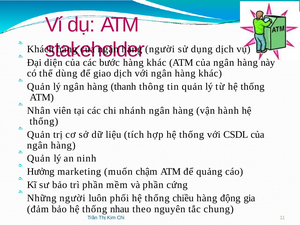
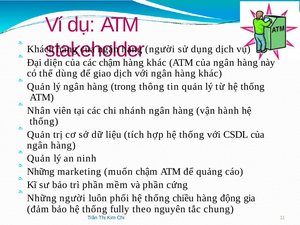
các bước: bước -> chậm (110, 63)
thanh: thanh -> trong (123, 87)
Hưởng: Hưởng -> Những (41, 172)
nhau: nhau -> fully (120, 209)
